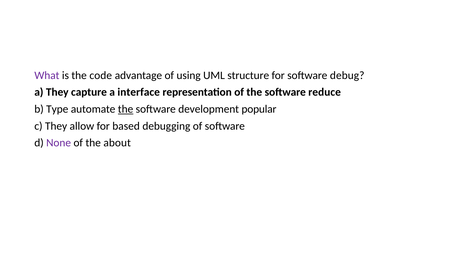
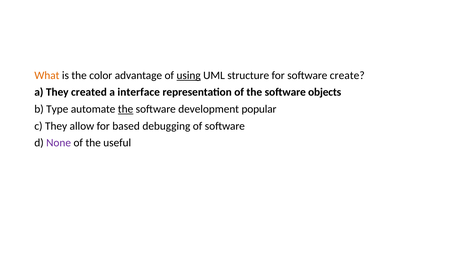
What colour: purple -> orange (47, 75)
code: code -> color (101, 75)
using underline: none -> present (189, 75)
debug: debug -> create (347, 75)
capture: capture -> created (89, 92)
reduce: reduce -> objects (325, 92)
about: about -> useful (117, 143)
